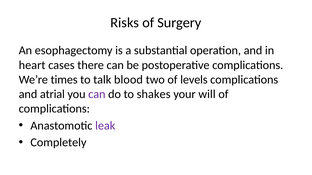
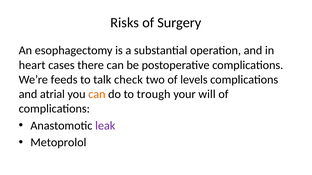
times: times -> feeds (64, 80)
blood: blood -> check (128, 80)
can colour: purple -> orange (97, 94)
shakes: shakes -> trough (154, 94)
Completely: Completely -> Metoprolol (58, 143)
